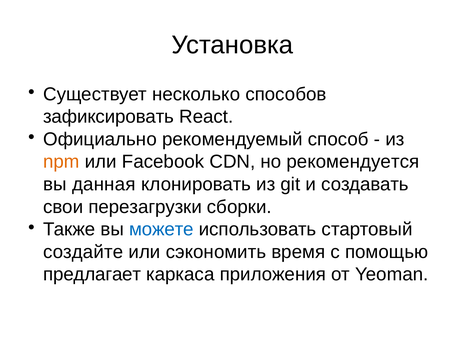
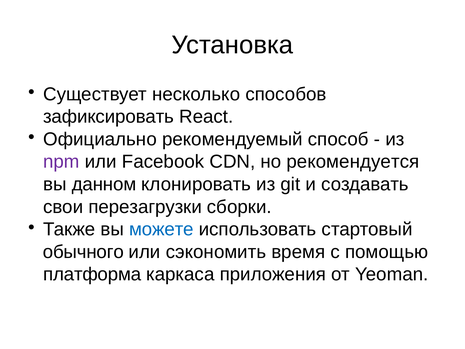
npm colour: orange -> purple (61, 162)
данная: данная -> данном (104, 184)
создайте: создайте -> обычного (83, 252)
предлагает: предлагает -> платформа (92, 274)
